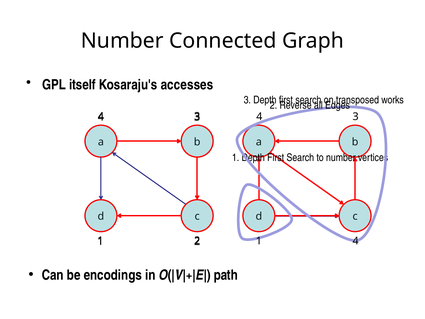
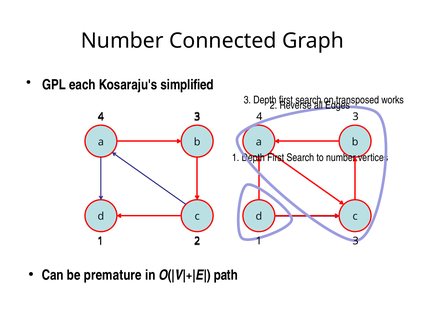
itself: itself -> each (82, 85)
accesses: accesses -> simplified (187, 85)
1 4: 4 -> 3 (356, 241)
encodings: encodings -> premature (113, 275)
